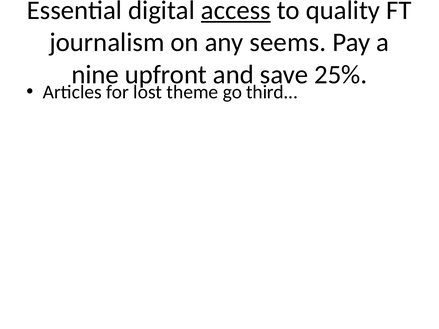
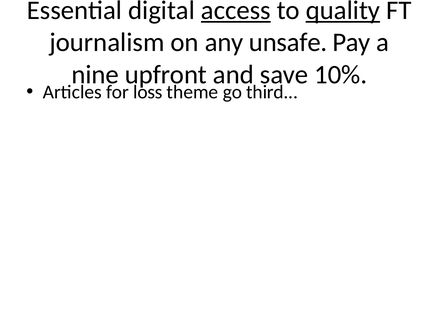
quality underline: none -> present (343, 10)
seems: seems -> unsafe (288, 42)
25%: 25% -> 10% (341, 75)
lost: lost -> loss (148, 92)
